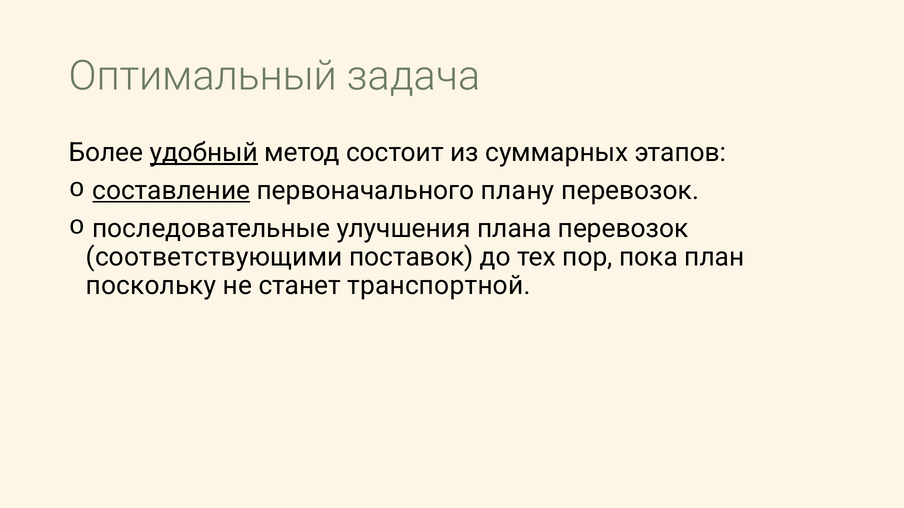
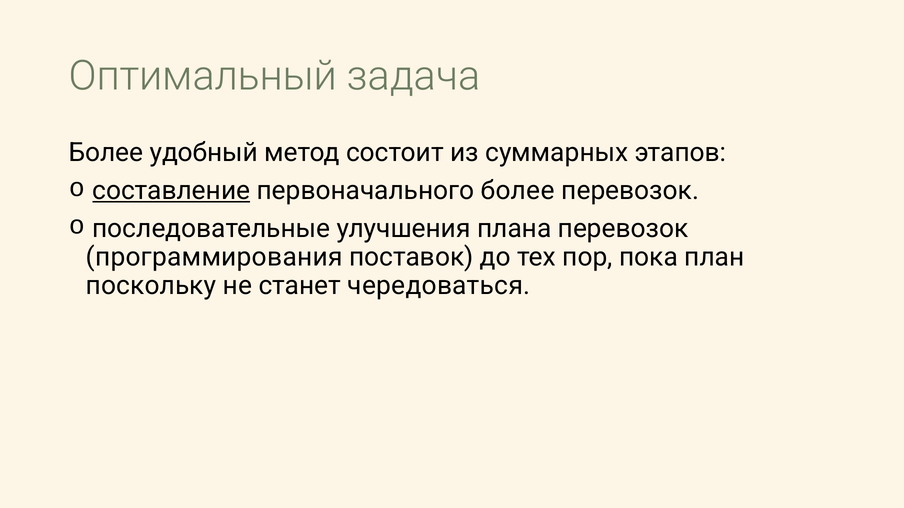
удобный underline: present -> none (204, 153)
первоначального плану: плану -> более (518, 191)
соответствующими: соответствующими -> программирования (214, 257)
транспортной: транспортной -> чередоваться (439, 286)
